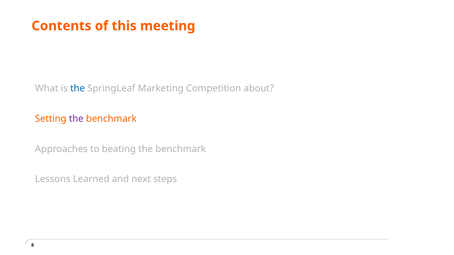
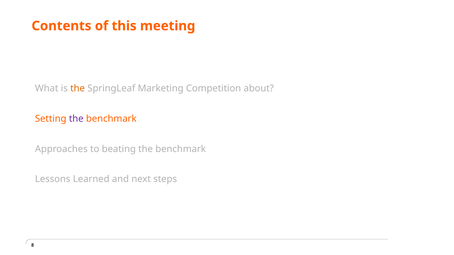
the colour: blue -> orange (78, 89)
